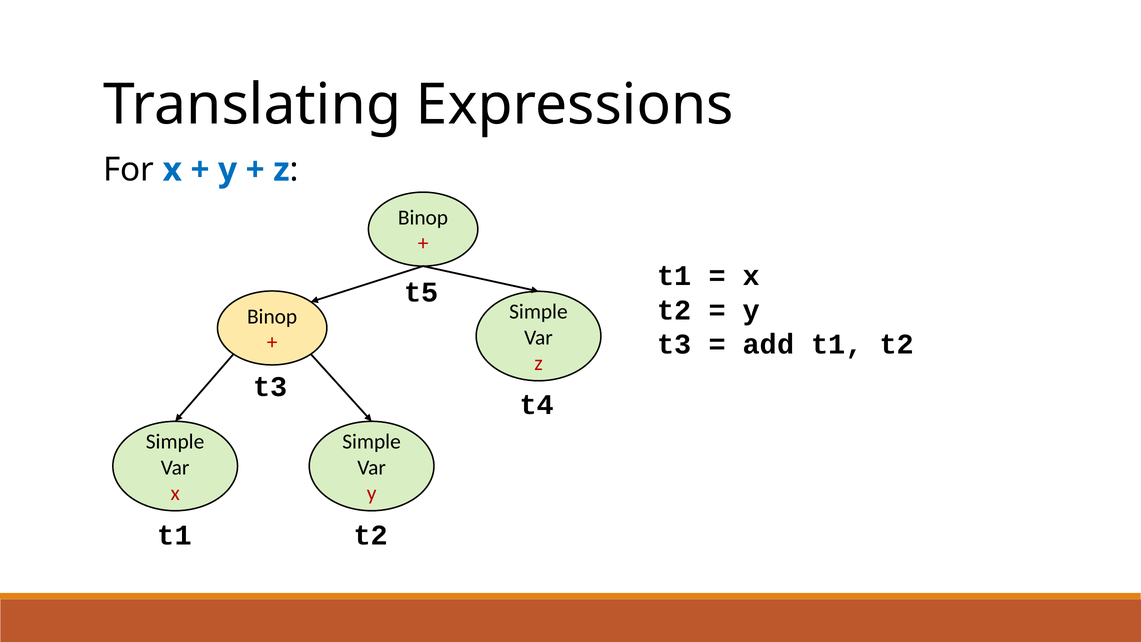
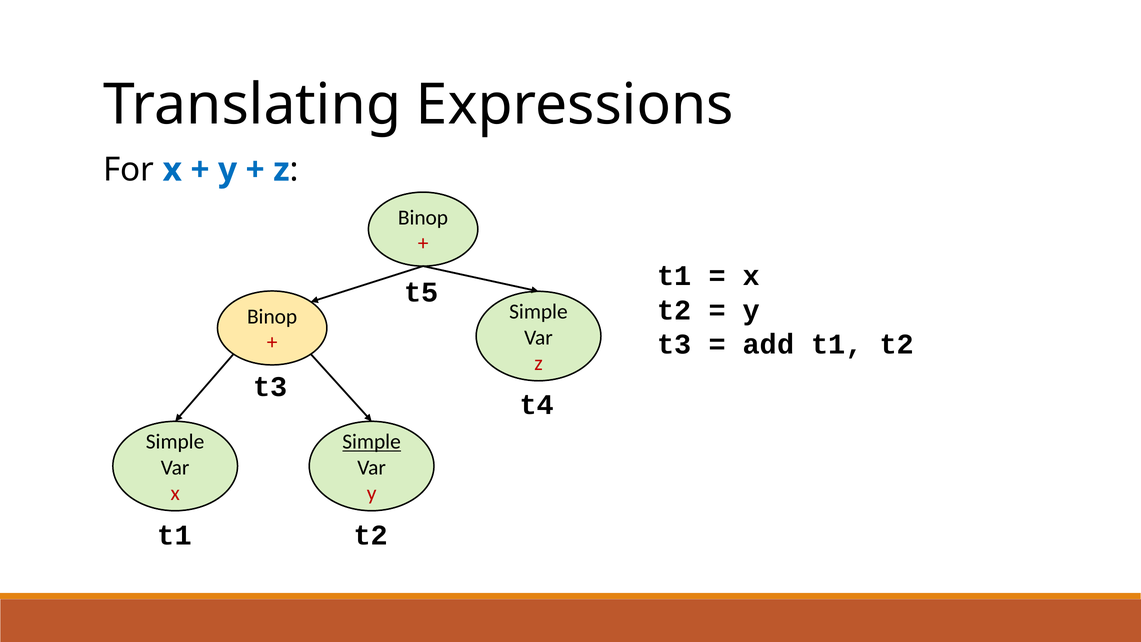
Simple underline: none -> present (372, 442)
